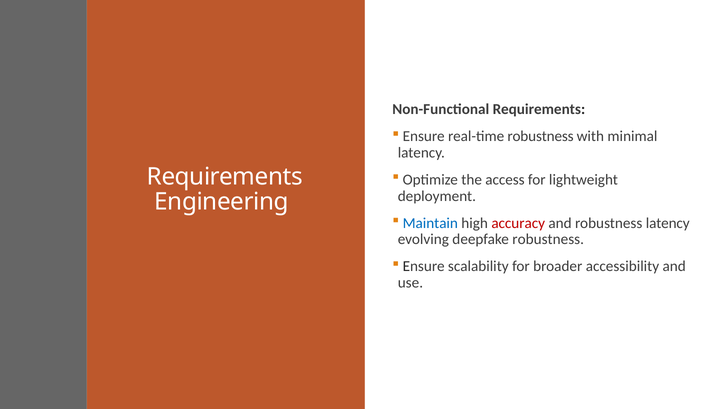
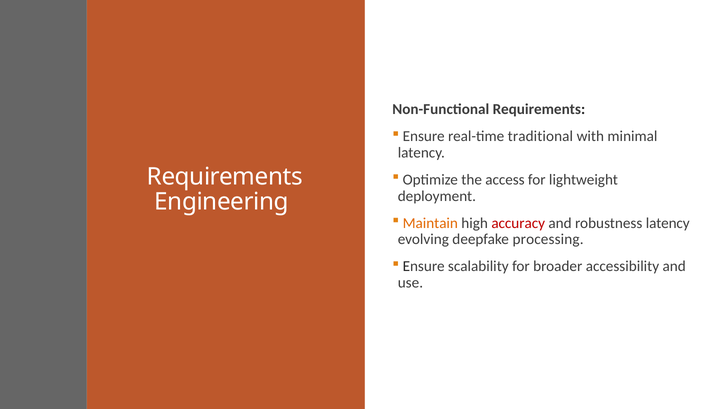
real-time robustness: robustness -> traditional (540, 136)
Maintain colour: blue -> orange (430, 223)
deepfake robustness: robustness -> processing (548, 240)
